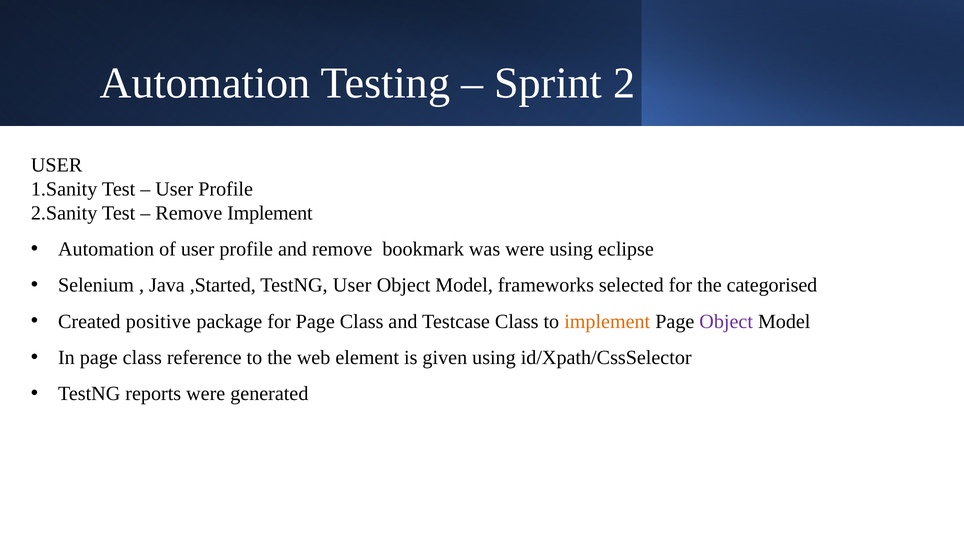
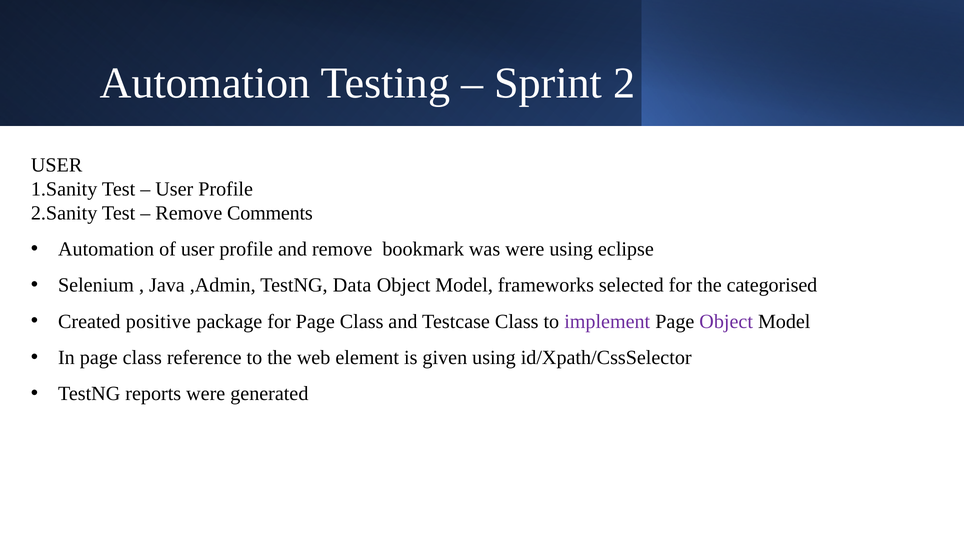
Remove Implement: Implement -> Comments (270, 213)
,Started: ,Started -> ,Admin (223, 285)
TestNG User: User -> Data (352, 285)
implement colour: orange -> purple (607, 322)
